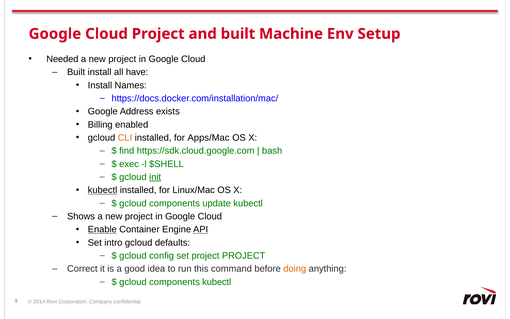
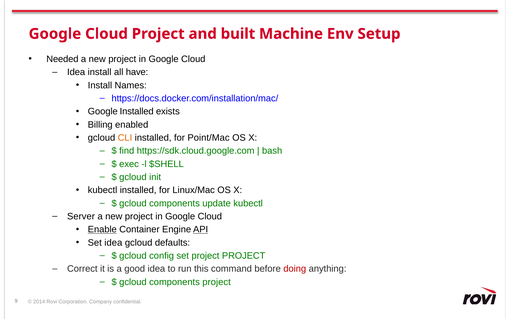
Built: Built -> Idea (76, 72)
Google Address: Address -> Installed (137, 111)
Apps/Mac: Apps/Mac -> Point/Mac (209, 138)
init underline: present -> none (155, 177)
kubectl underline: present -> none (103, 190)
Shows: Shows -> Server (81, 216)
Set intro: intro -> idea (113, 242)
doing colour: orange -> red (295, 269)
components kubectl: kubectl -> project (217, 282)
